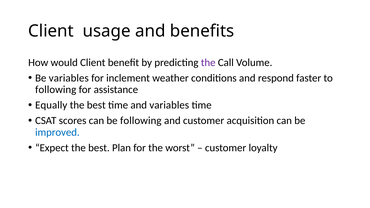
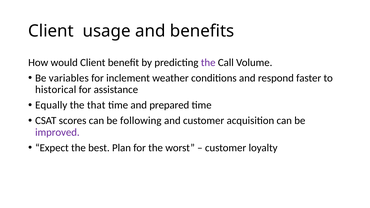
following: following -> historical (56, 90)
best: best -> that (96, 105)
and variables: variables -> prepared (169, 105)
improved colour: blue -> purple (57, 132)
